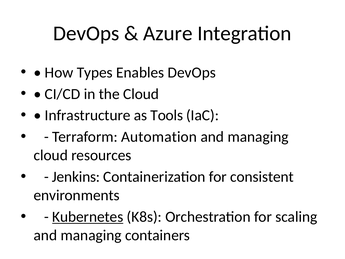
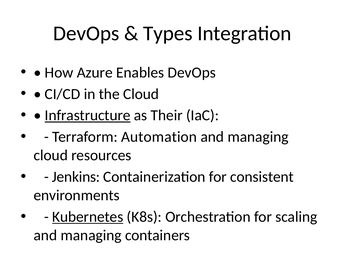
Azure: Azure -> Types (168, 33)
Types: Types -> Azure (95, 72)
Infrastructure underline: none -> present (88, 115)
Tools: Tools -> Their (167, 115)
